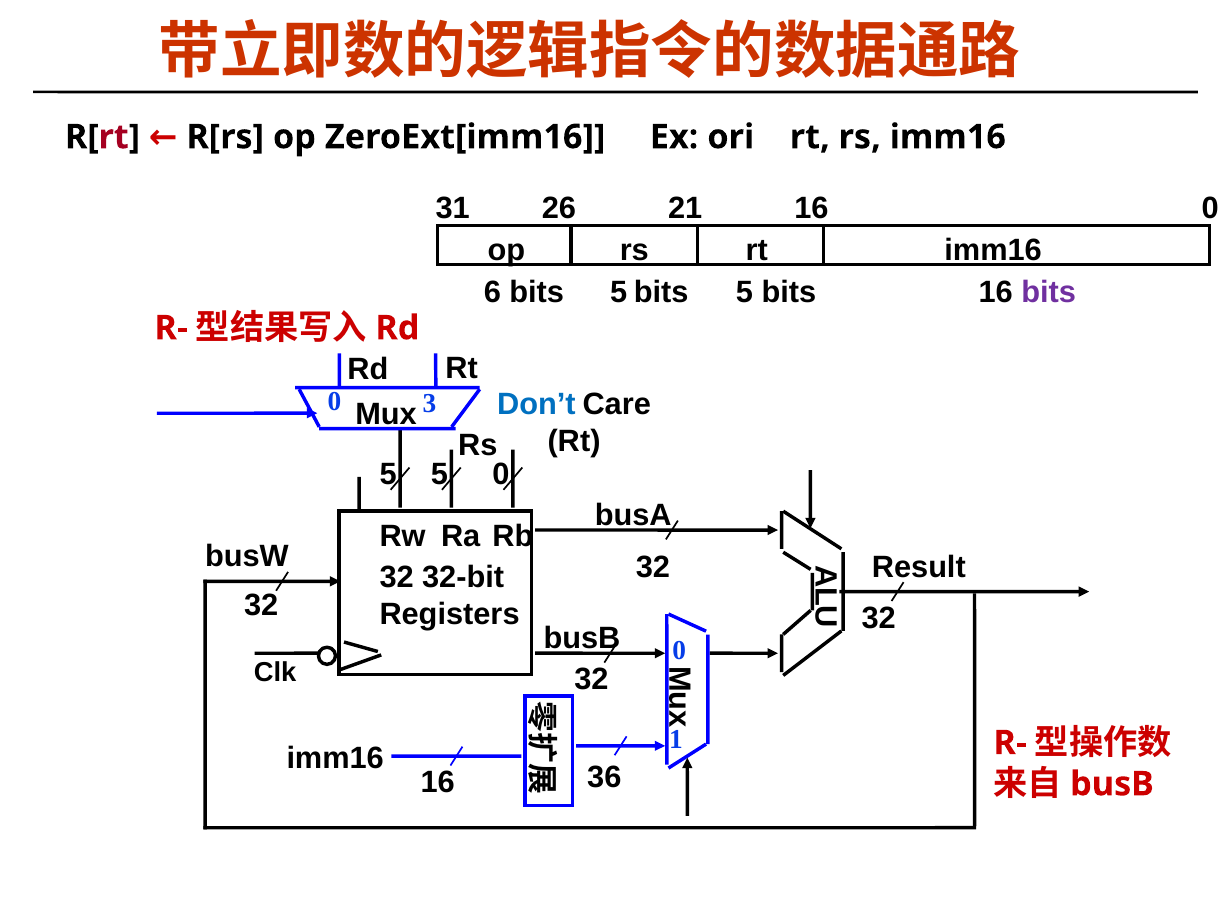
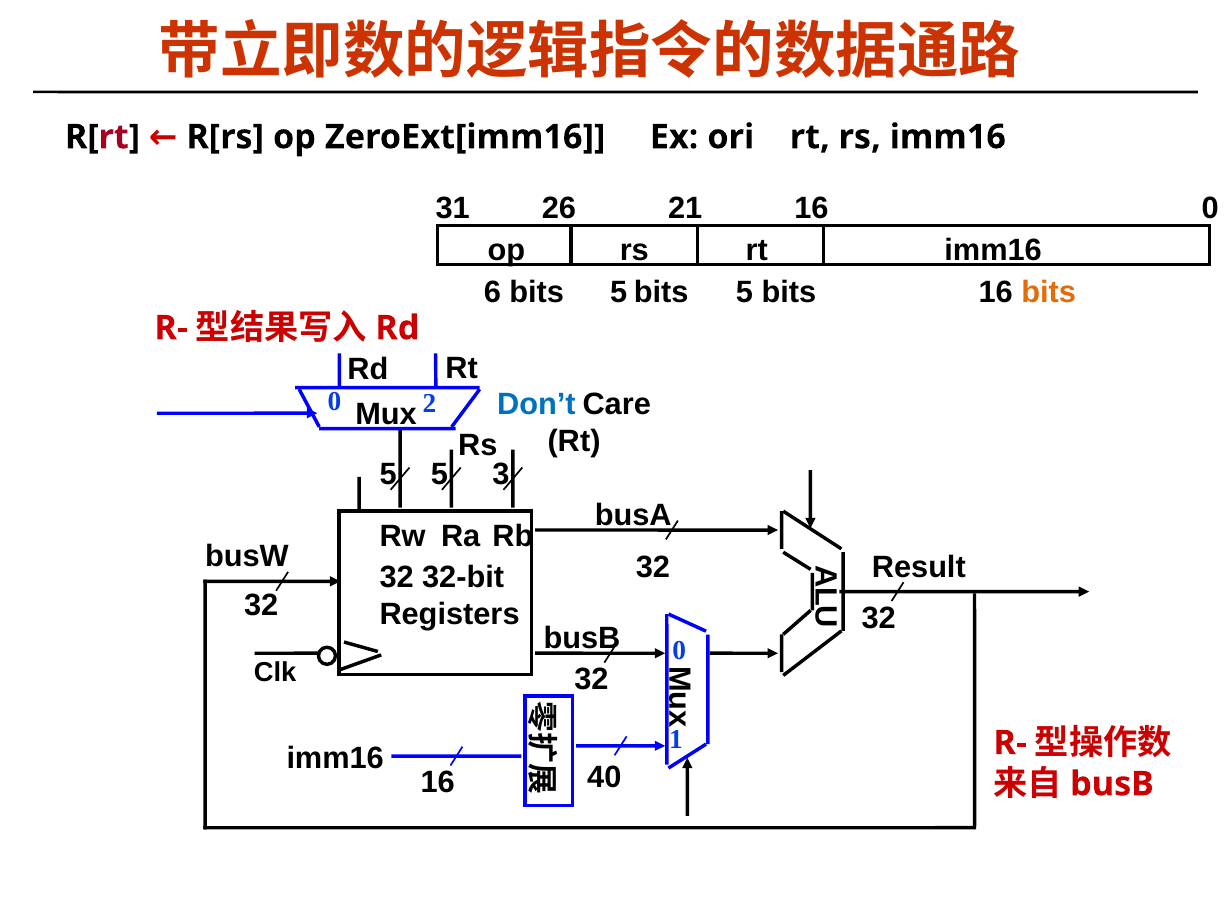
bits colour: purple -> orange (1049, 292)
3: 3 -> 2 (429, 403)
5 0: 0 -> 3 (501, 474)
36: 36 -> 40 (604, 777)
